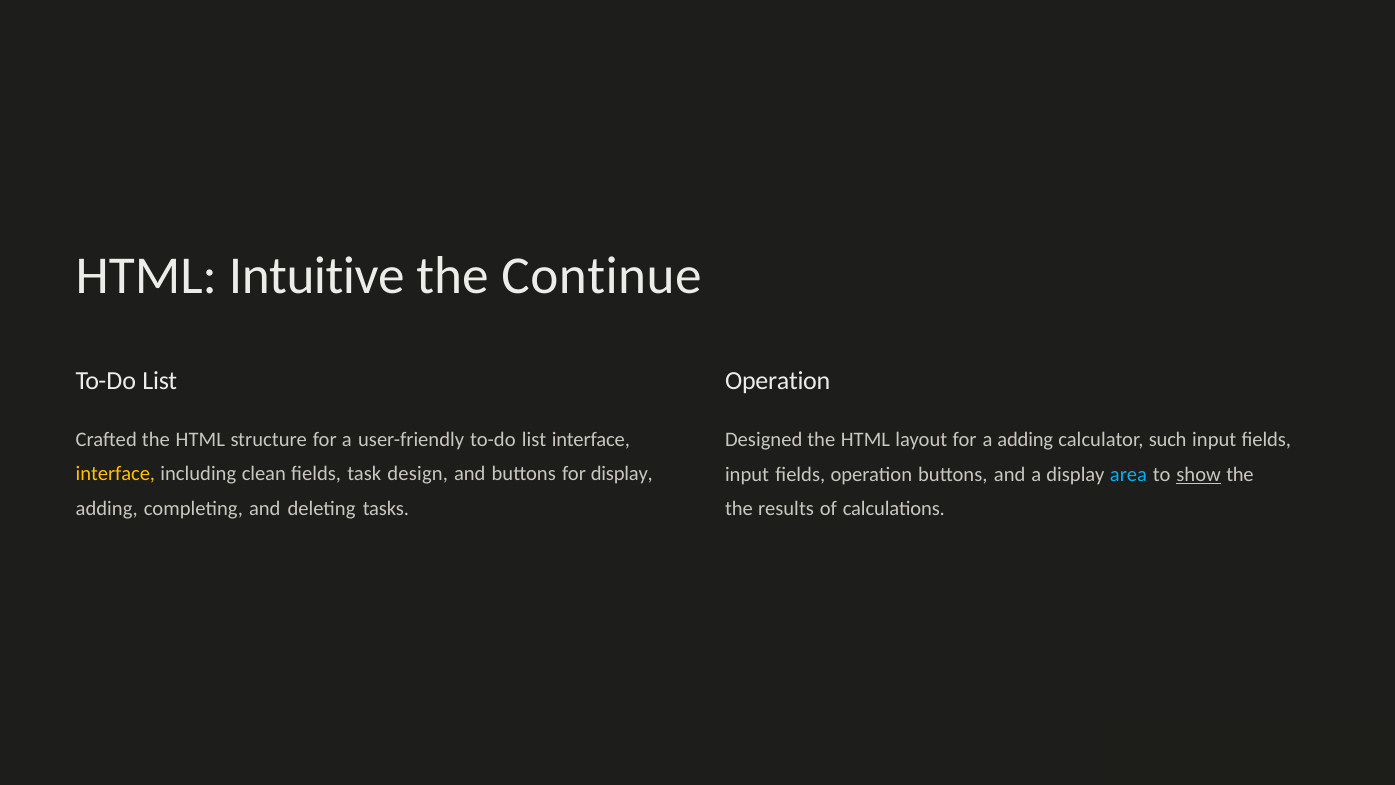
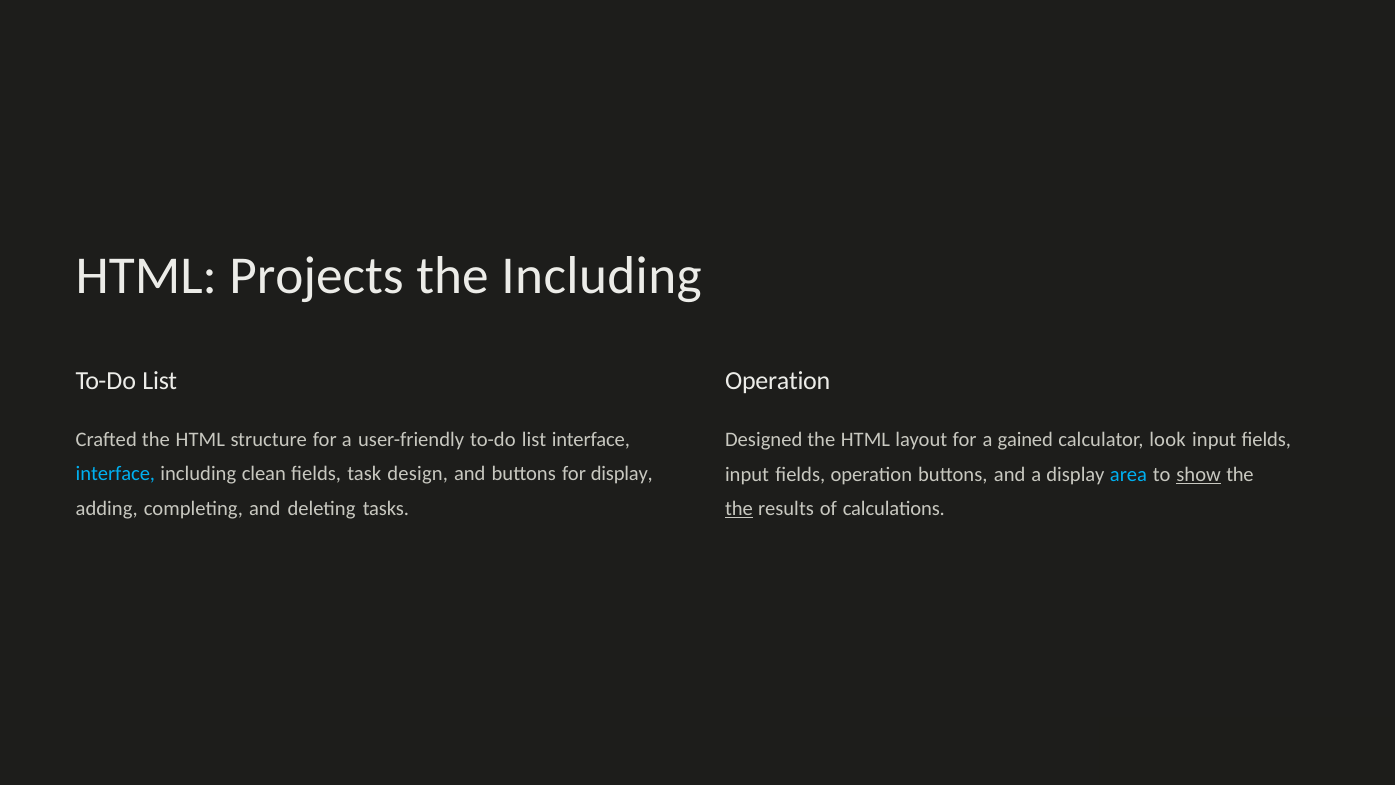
Intuitive: Intuitive -> Projects (316, 276)
the Continue: Continue -> Including (602, 276)
a adding: adding -> gained (1025, 439)
such: such -> look (1167, 439)
interface colour: yellow -> light blue (115, 474)
the underline: none -> present (739, 509)
